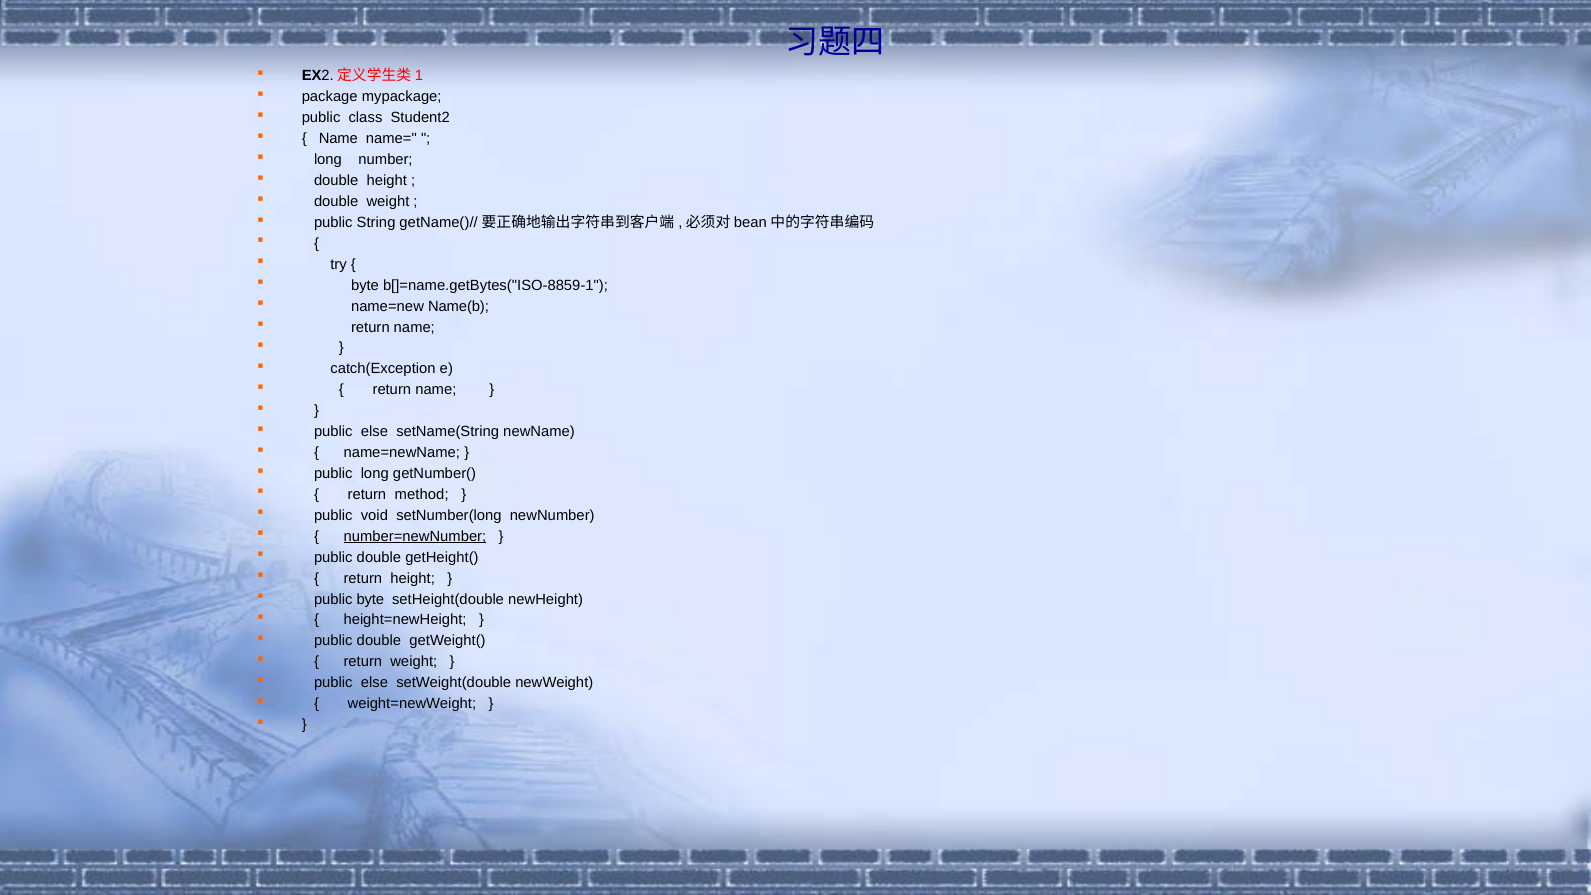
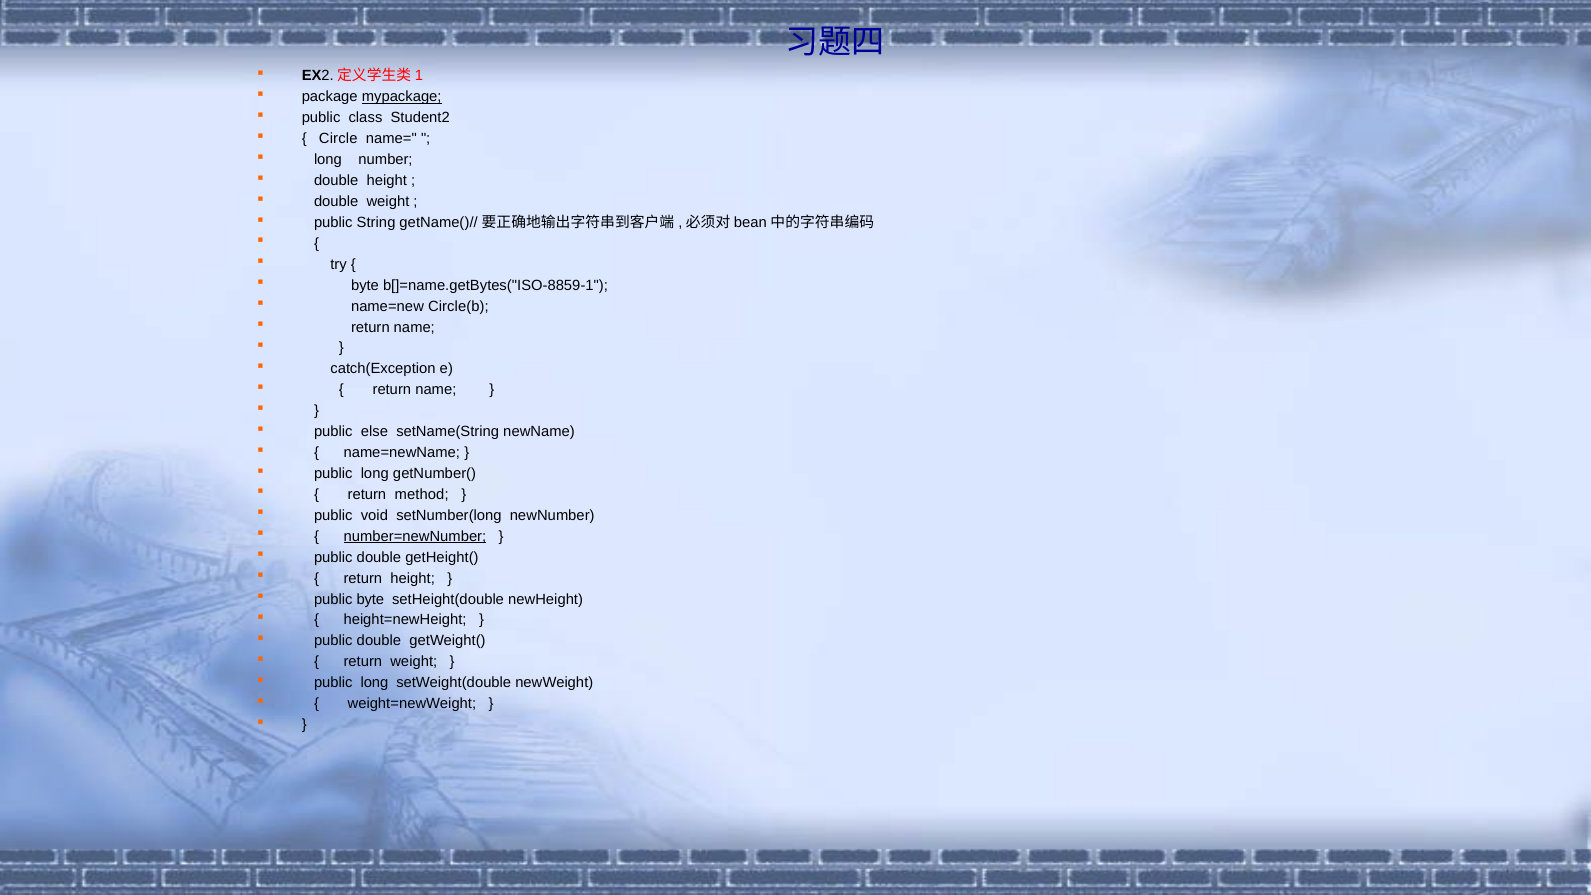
mypackage underline: none -> present (402, 97)
Name: Name -> Circle (338, 139)
Name(b: Name(b -> Circle(b (458, 306)
else: else -> long (374, 683)
